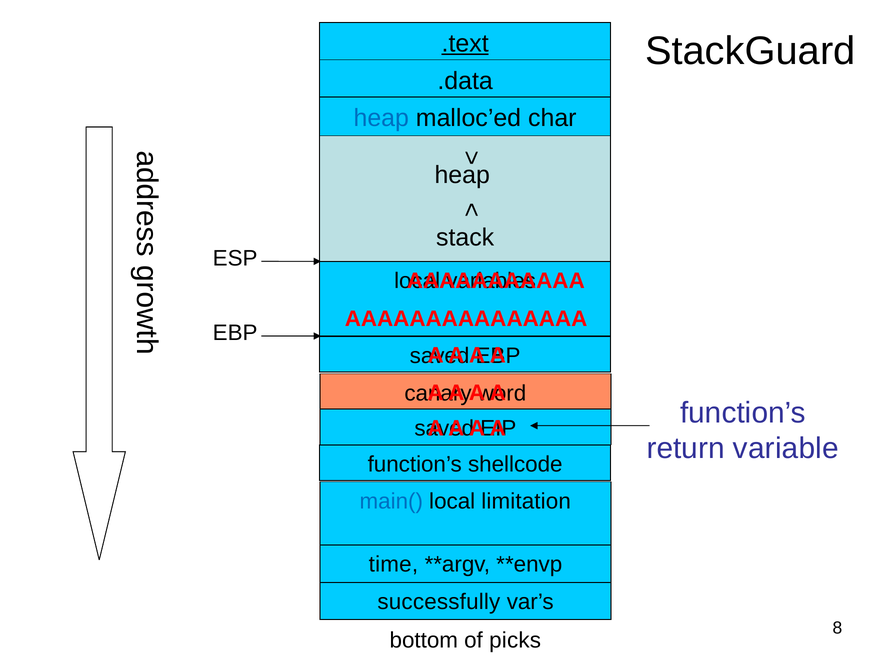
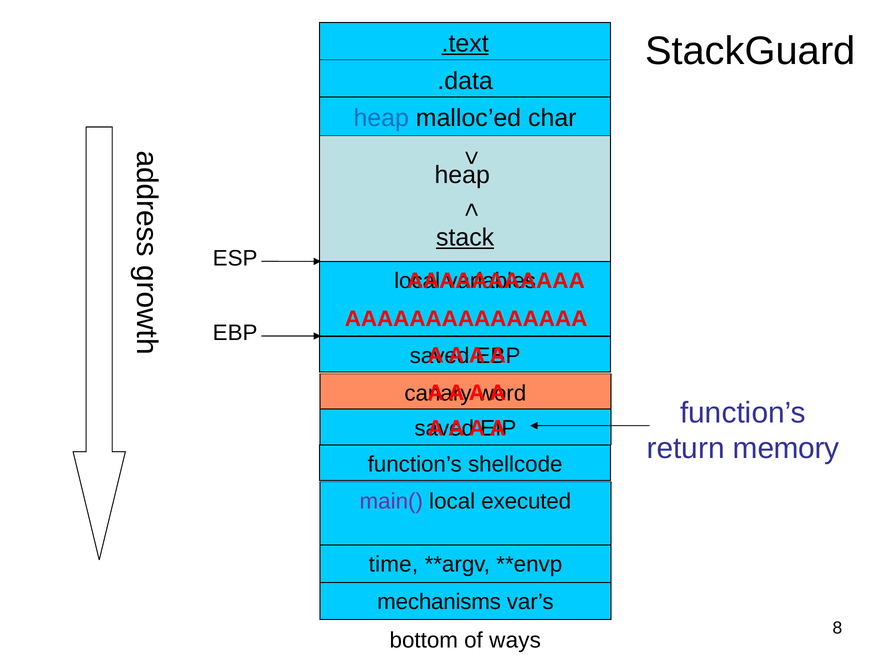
stack underline: none -> present (465, 238)
variable: variable -> memory (786, 449)
main( colour: blue -> purple (391, 501)
limitation: limitation -> executed (526, 501)
successfully: successfully -> mechanisms (439, 602)
picks: picks -> ways (515, 641)
